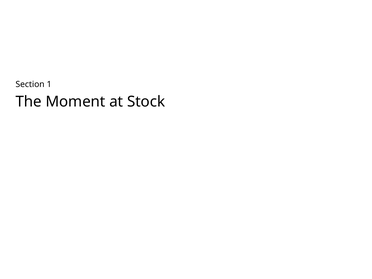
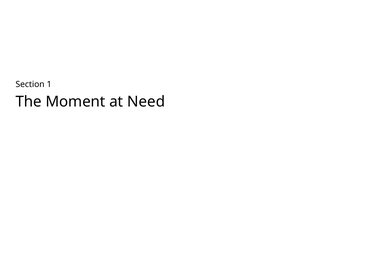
Stock: Stock -> Need (146, 102)
